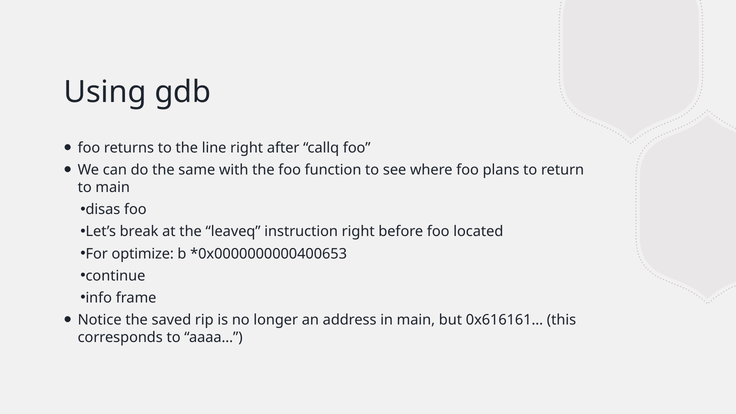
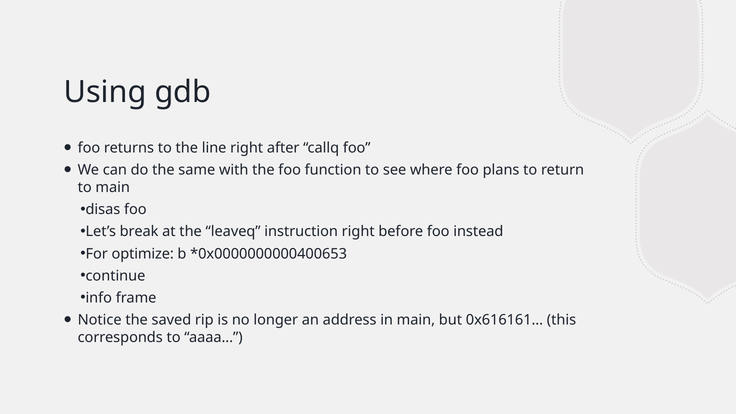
located: located -> instead (478, 232)
